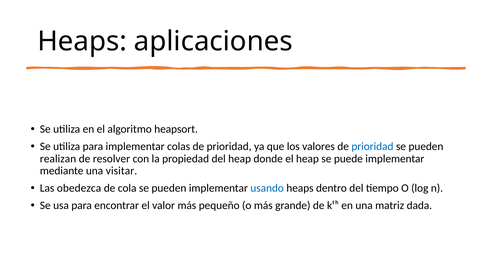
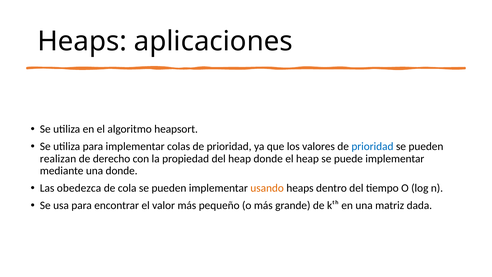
resolver: resolver -> derecho (112, 158)
una visitar: visitar -> donde (122, 171)
usando colour: blue -> orange (267, 188)
